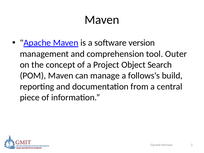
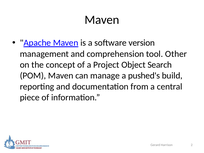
Outer: Outer -> Other (176, 54)
follows's: follows's -> pushed's (144, 76)
